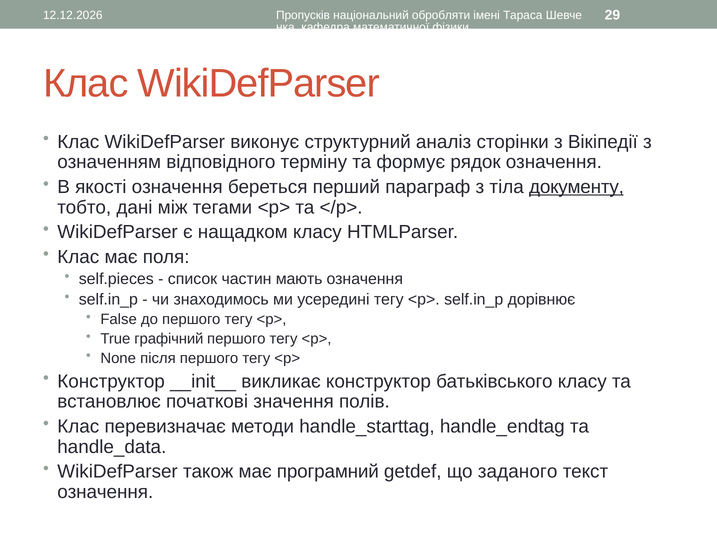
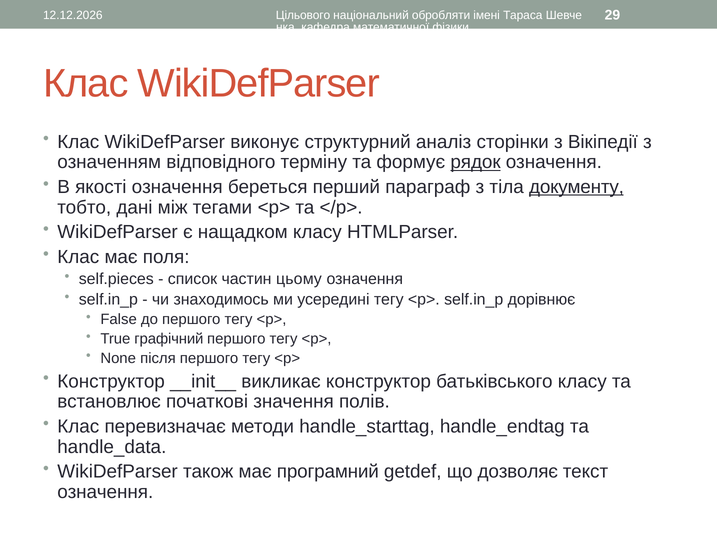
Пропусків: Пропусків -> Цільового (303, 15)
рядок underline: none -> present (476, 162)
мають: мають -> цьому (299, 279)
заданого: заданого -> дозволяє (518, 471)
